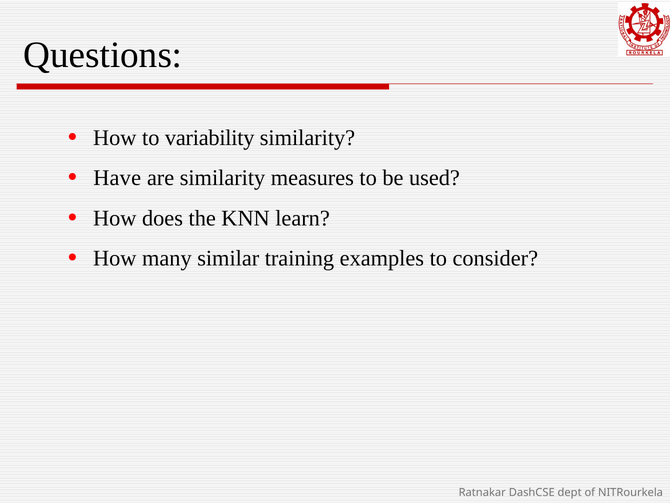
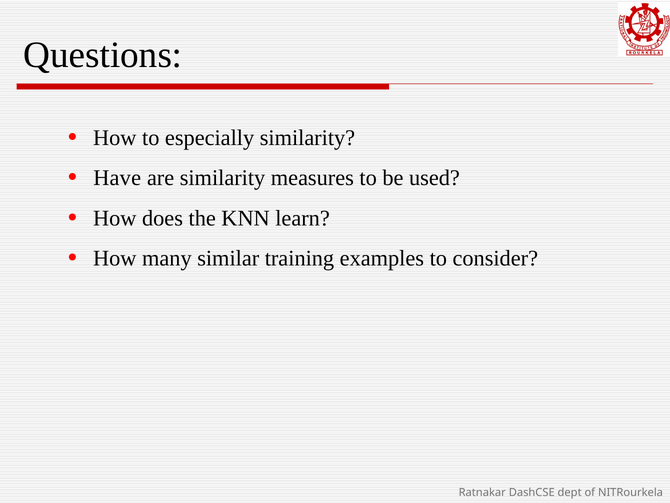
variability: variability -> especially (210, 138)
